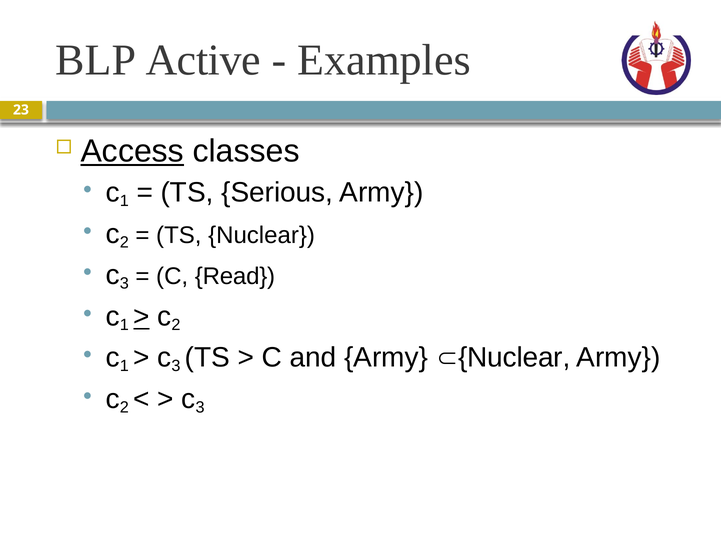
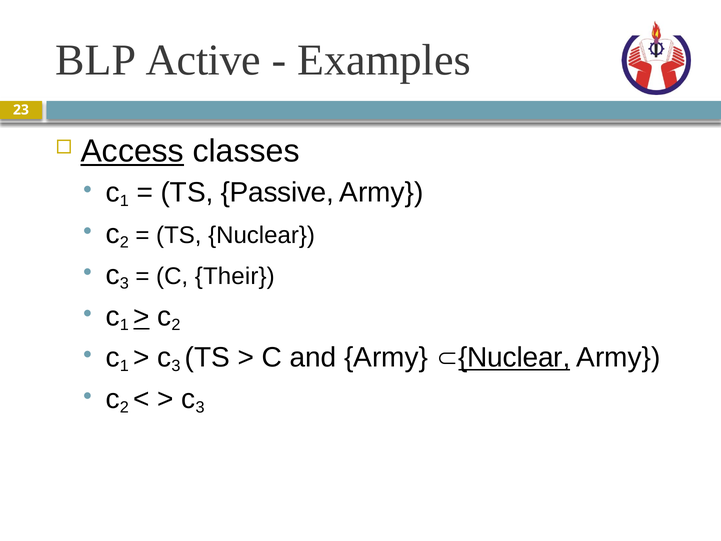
Serious: Serious -> Passive (277, 192)
Read: Read -> Their (235, 276)
Nuclear underline: none -> present (514, 358)
